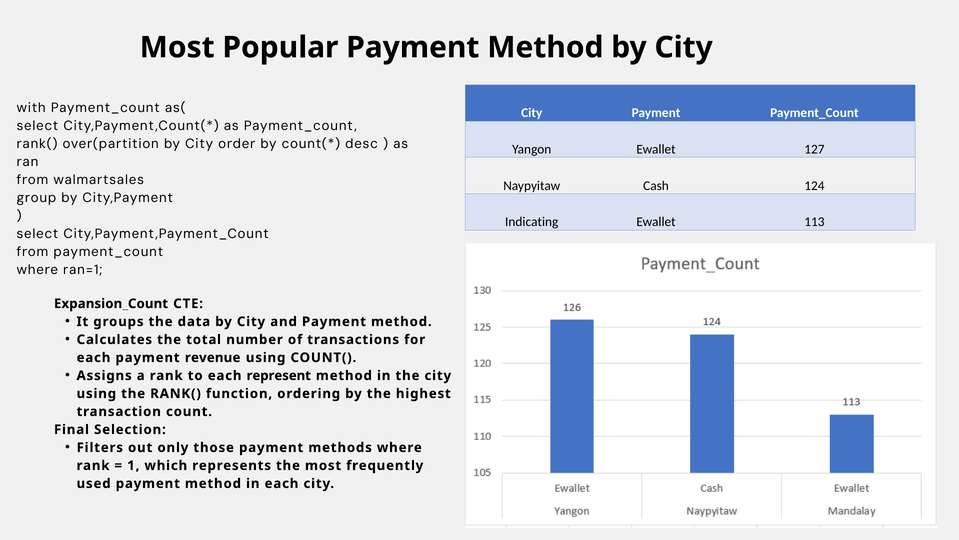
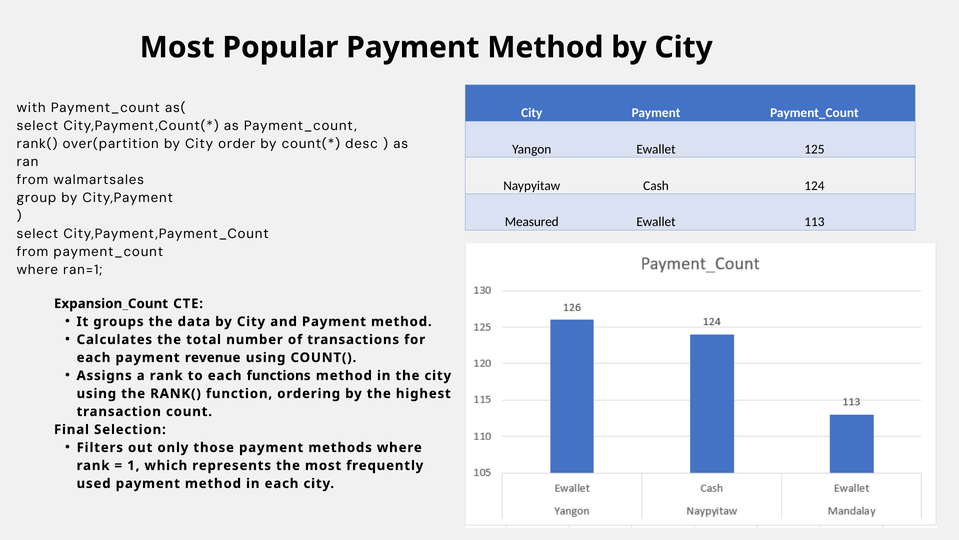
127: 127 -> 125 (814, 149)
Indicating: Indicating -> Measured (532, 222)
represent: represent -> functions (279, 375)
